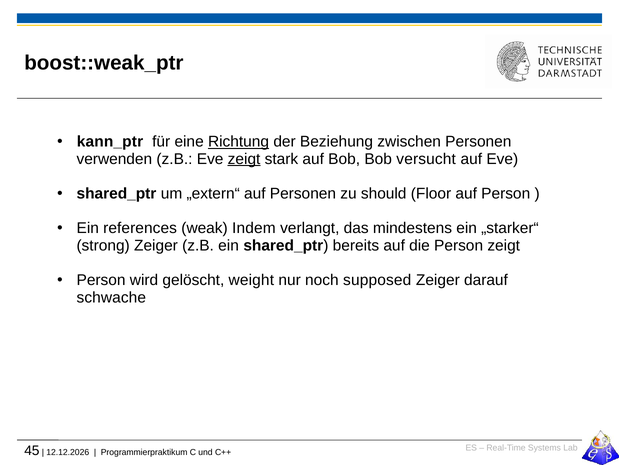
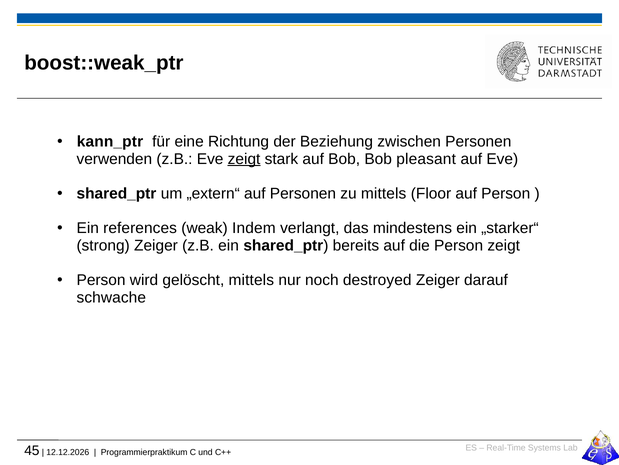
Richtung underline: present -> none (239, 141)
versucht: versucht -> pleasant (426, 159)
zu should: should -> mittels (384, 193)
gelöscht weight: weight -> mittels (251, 280)
supposed: supposed -> destroyed (377, 280)
